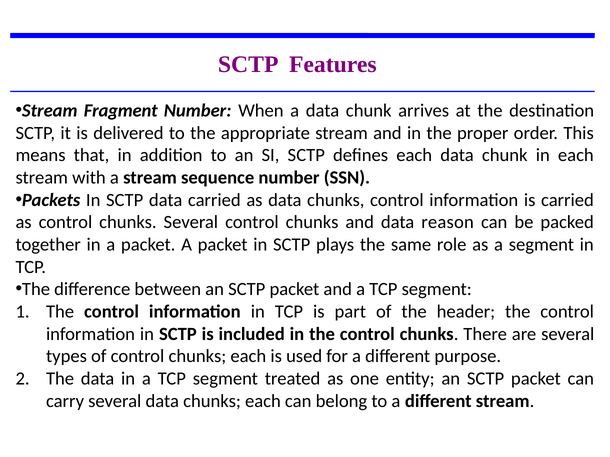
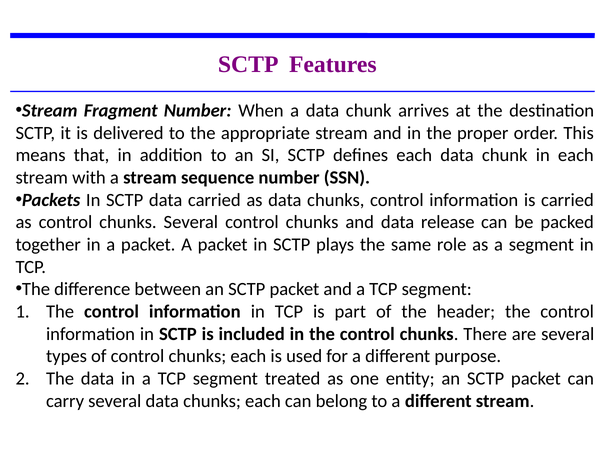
reason: reason -> release (448, 223)
